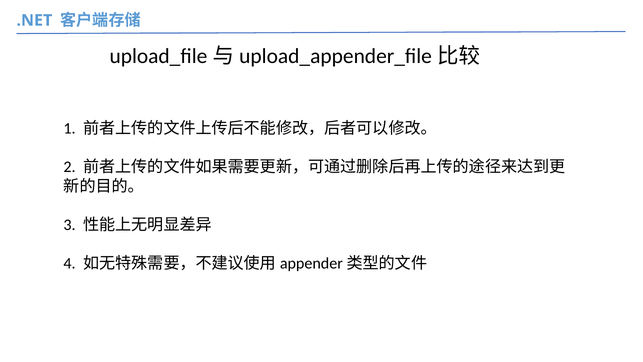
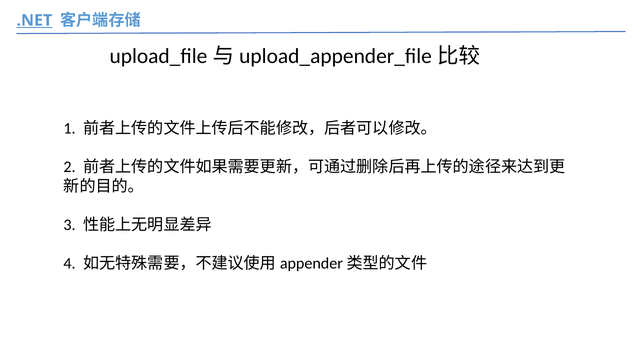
.NET underline: none -> present (34, 20)
